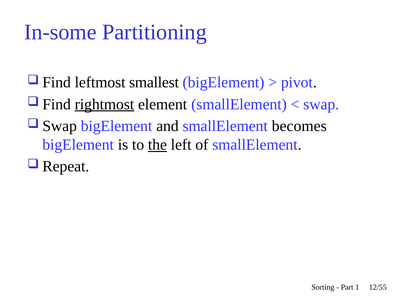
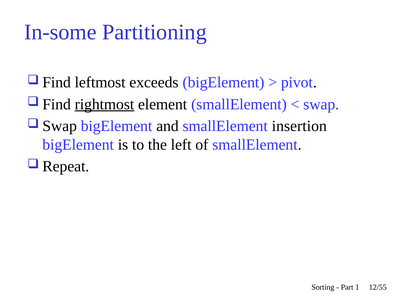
smallest: smallest -> exceeds (154, 82)
becomes: becomes -> insertion (299, 126)
the underline: present -> none (157, 145)
